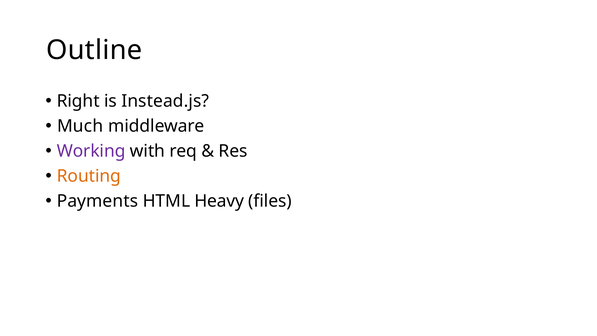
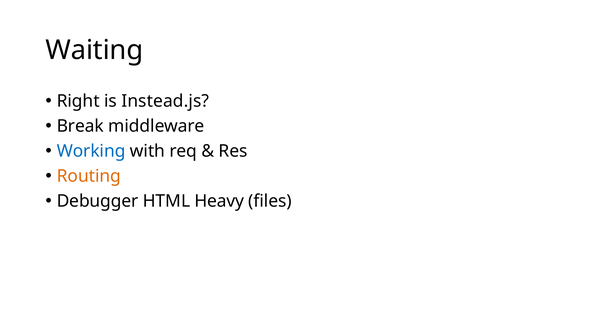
Outline: Outline -> Waiting (94, 50)
Much: Much -> Break (80, 126)
Working colour: purple -> blue (91, 151)
Payments: Payments -> Debugger (98, 201)
